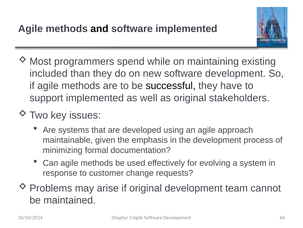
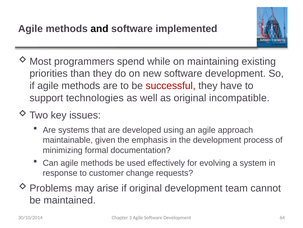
included: included -> priorities (49, 73)
successful colour: black -> red (171, 86)
support implemented: implemented -> technologies (95, 98)
stakeholders: stakeholders -> incompatible (239, 98)
